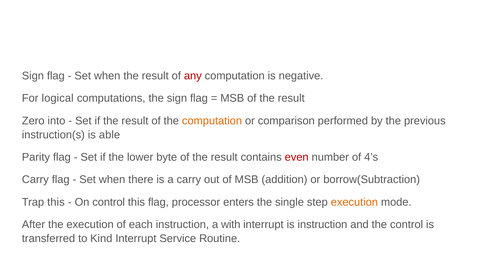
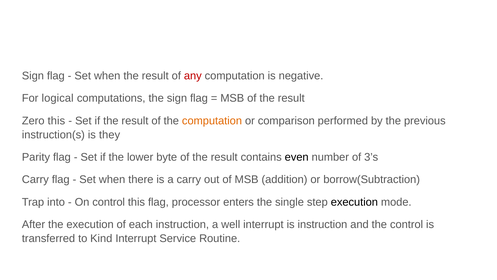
Zero into: into -> this (56, 121)
able: able -> they (110, 135)
even colour: red -> black (297, 157)
4’s: 4’s -> 3’s (371, 157)
Trap this: this -> into (56, 202)
execution colour: orange -> black (354, 202)
with: with -> well (231, 224)
